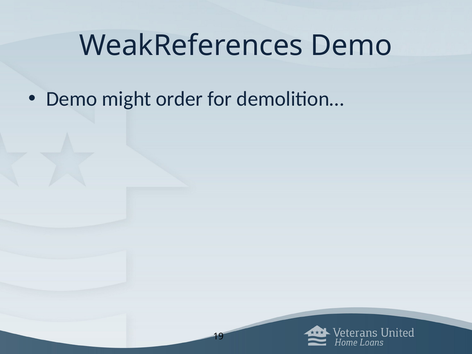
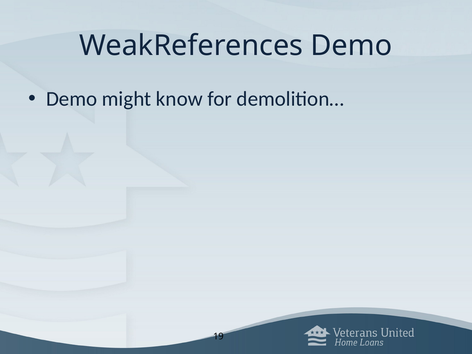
order: order -> know (179, 99)
